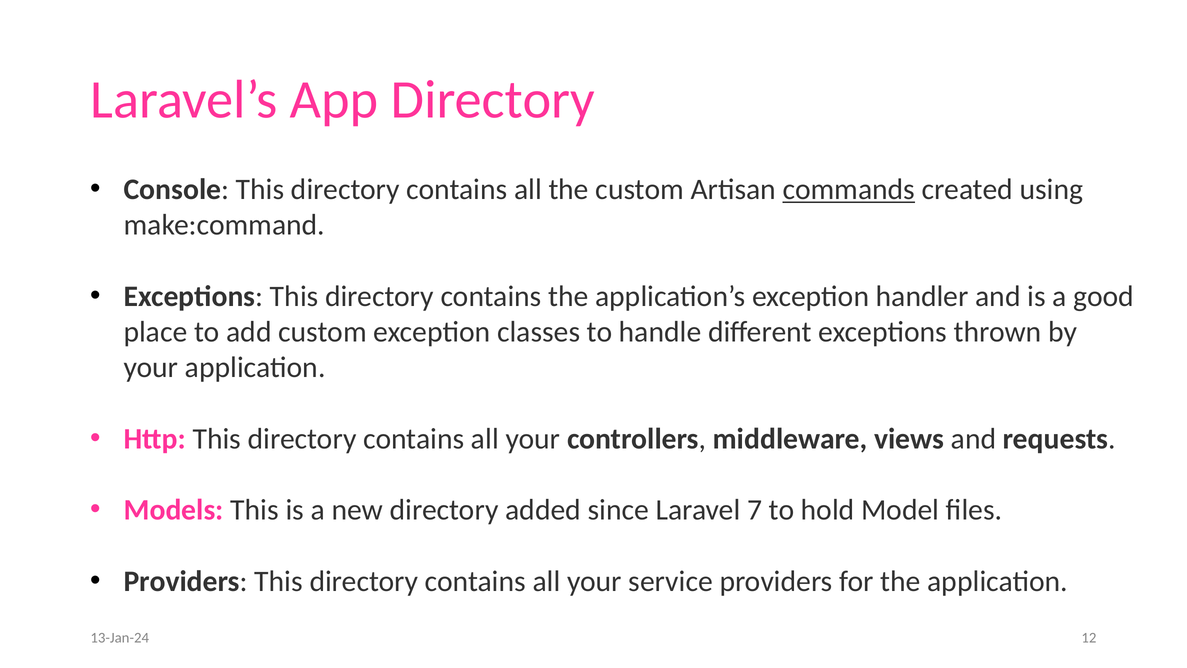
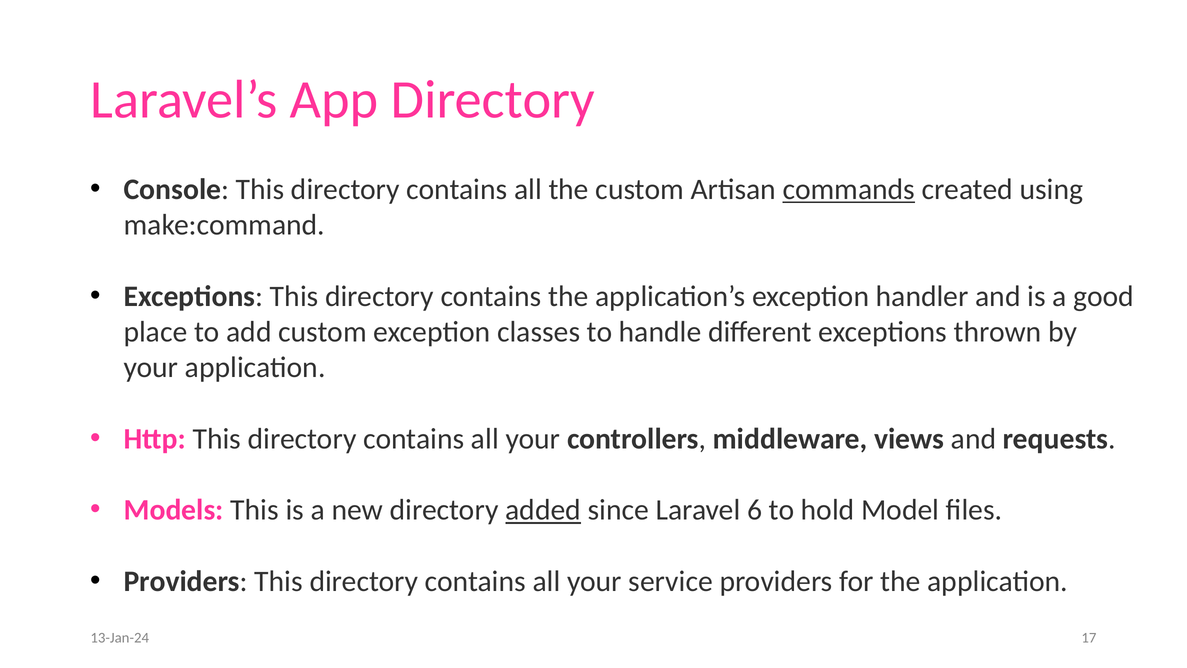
added underline: none -> present (543, 510)
7: 7 -> 6 (755, 510)
12: 12 -> 17 (1089, 637)
